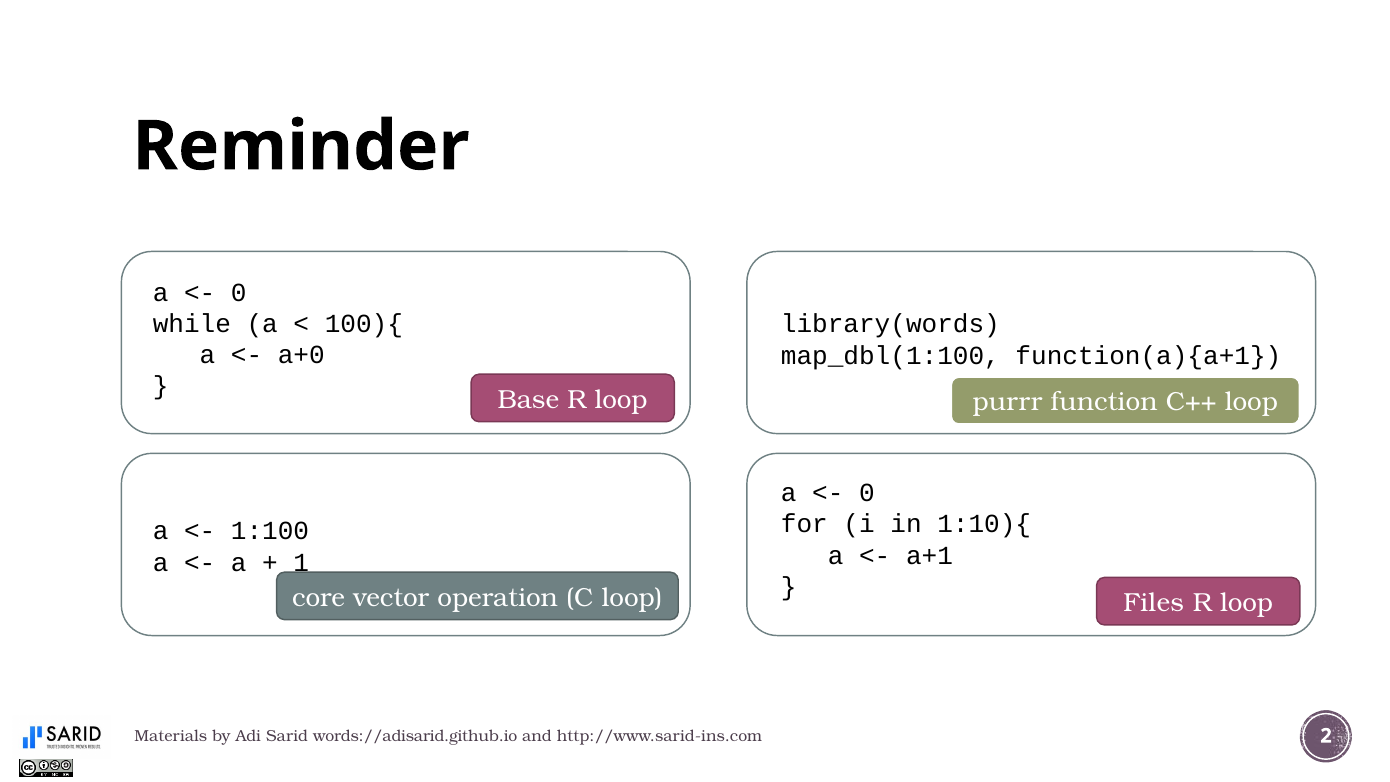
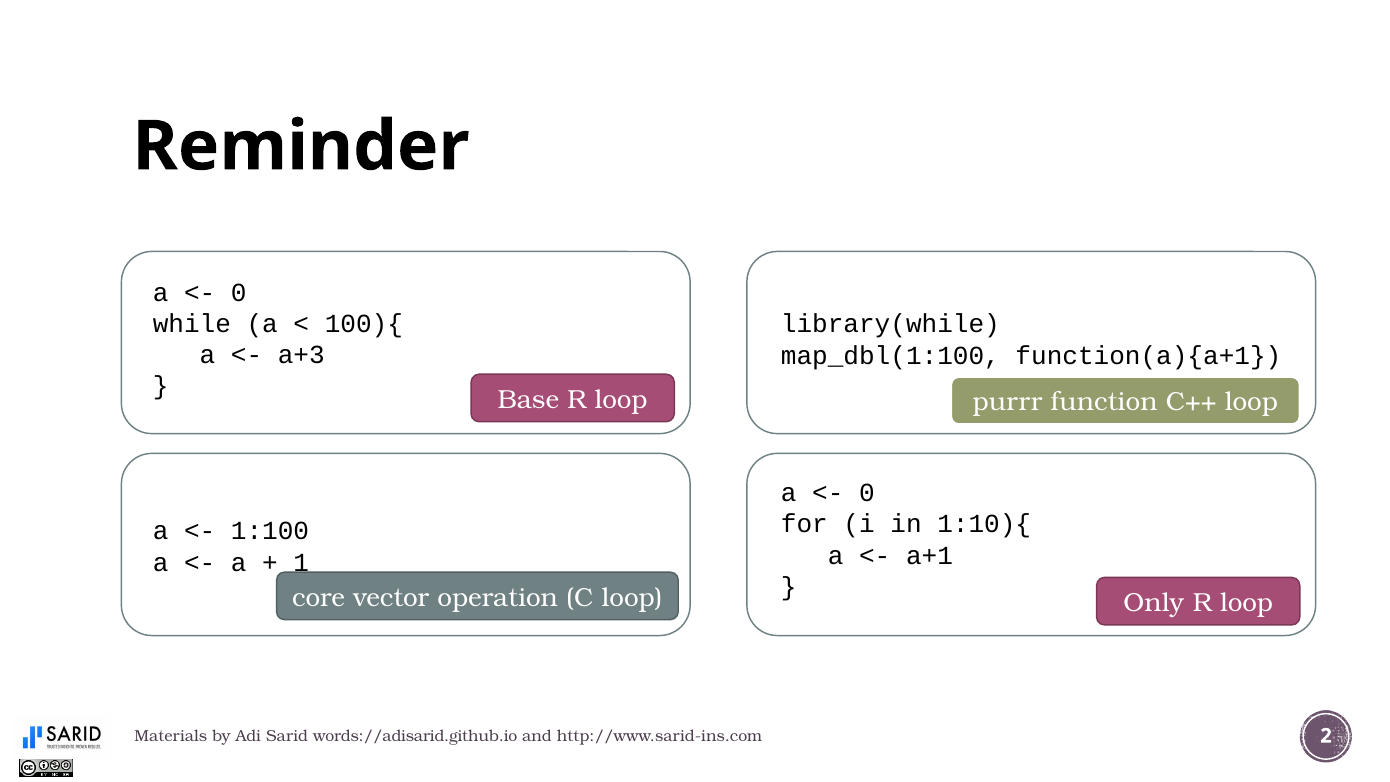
library(words: library(words -> library(while (890, 324)
a+0: a+0 -> a+3 (301, 355)
Files: Files -> Only (1154, 603)
